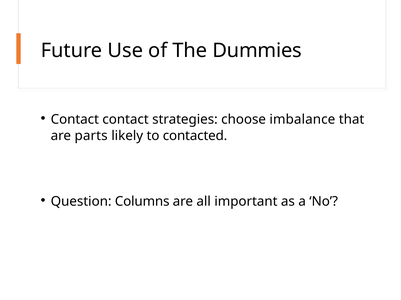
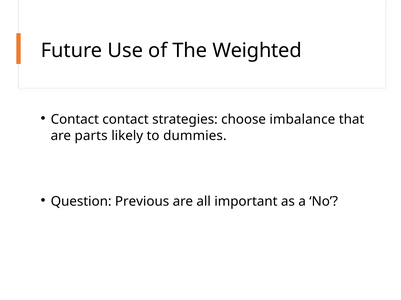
Dummies: Dummies -> Weighted (257, 51)
contacted: contacted -> dummies (195, 136)
Columns: Columns -> Previous (142, 202)
